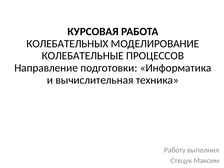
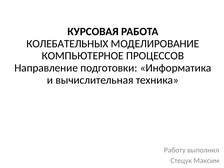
КОЛЕБАТЕЛЬНЫЕ: КОЛЕБАТЕЛЬНЫЕ -> КОМПЬЮТЕРНОЕ (83, 56)
